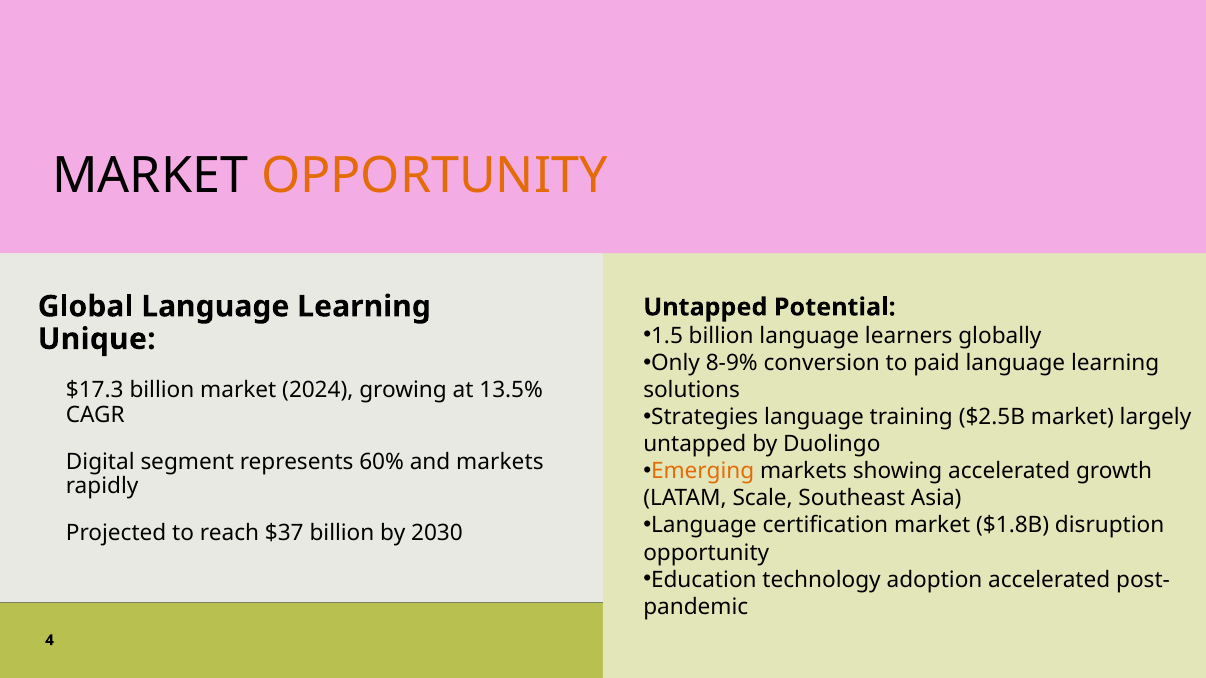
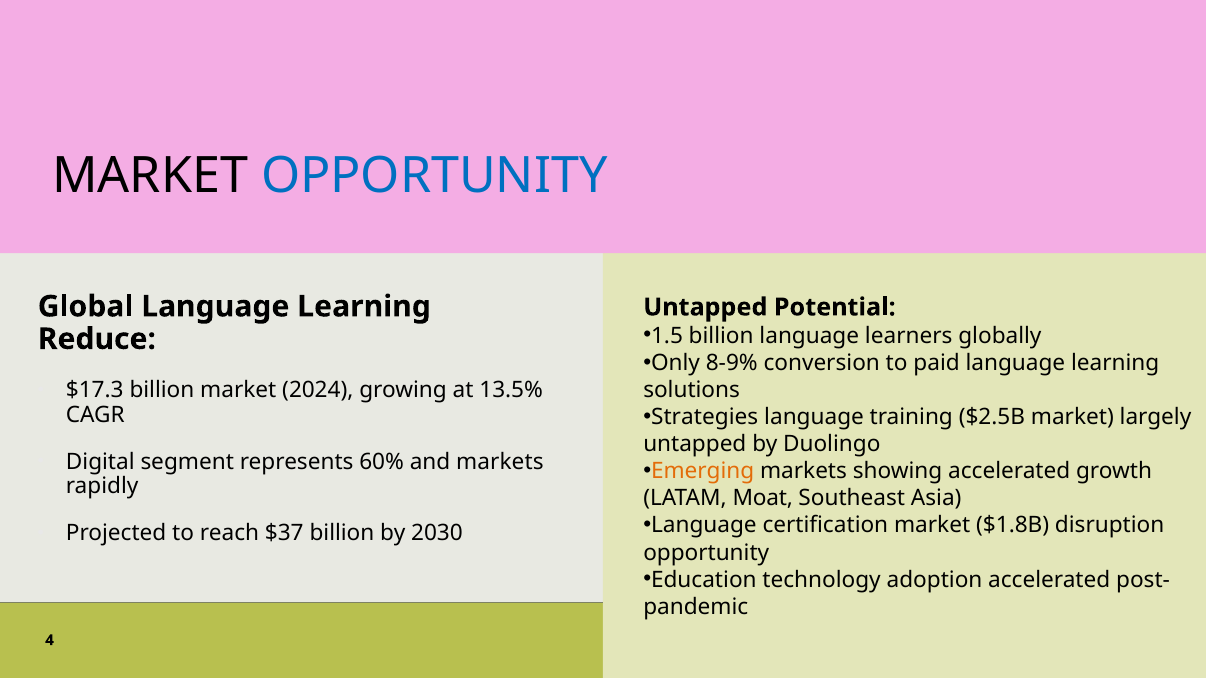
OPPORTUNITY colour: orange -> blue (434, 176)
Unique: Unique -> Reduce (97, 339)
Scale: Scale -> Moat (763, 499)
